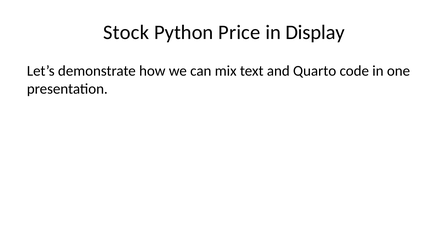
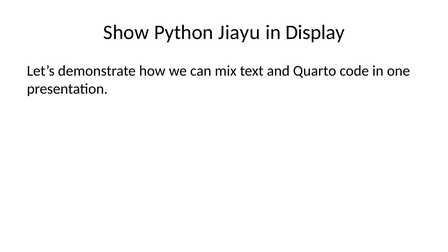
Stock: Stock -> Show (126, 33)
Price: Price -> Jiayu (239, 33)
